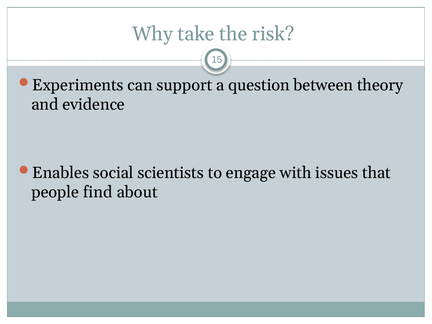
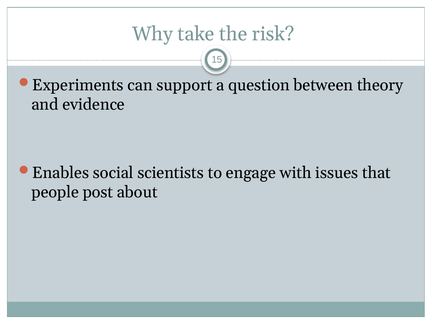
find: find -> post (98, 192)
